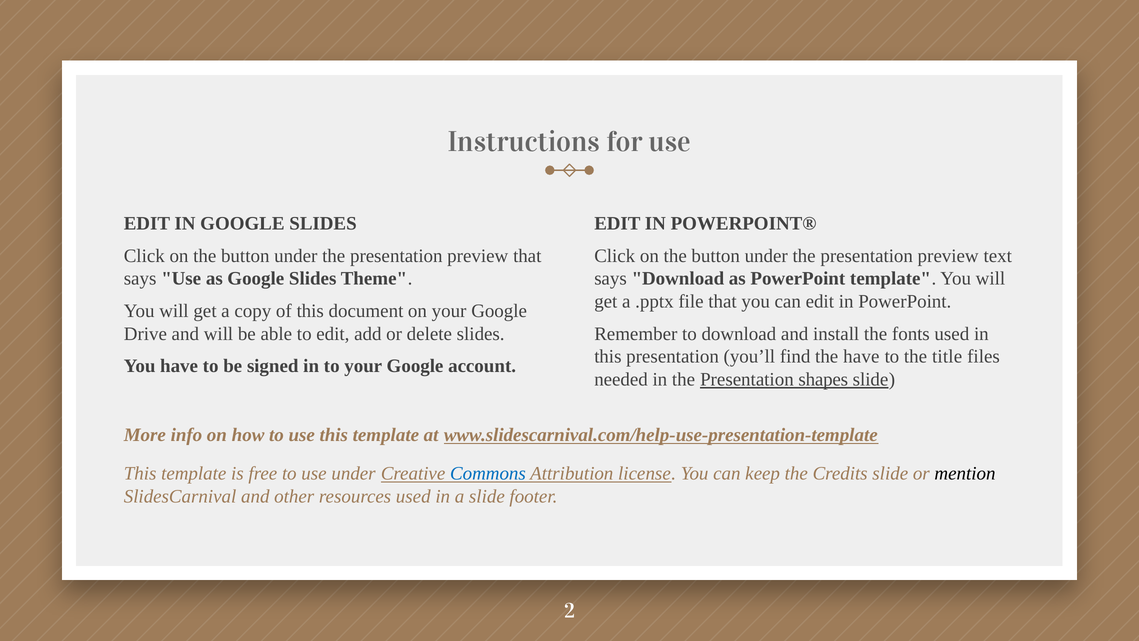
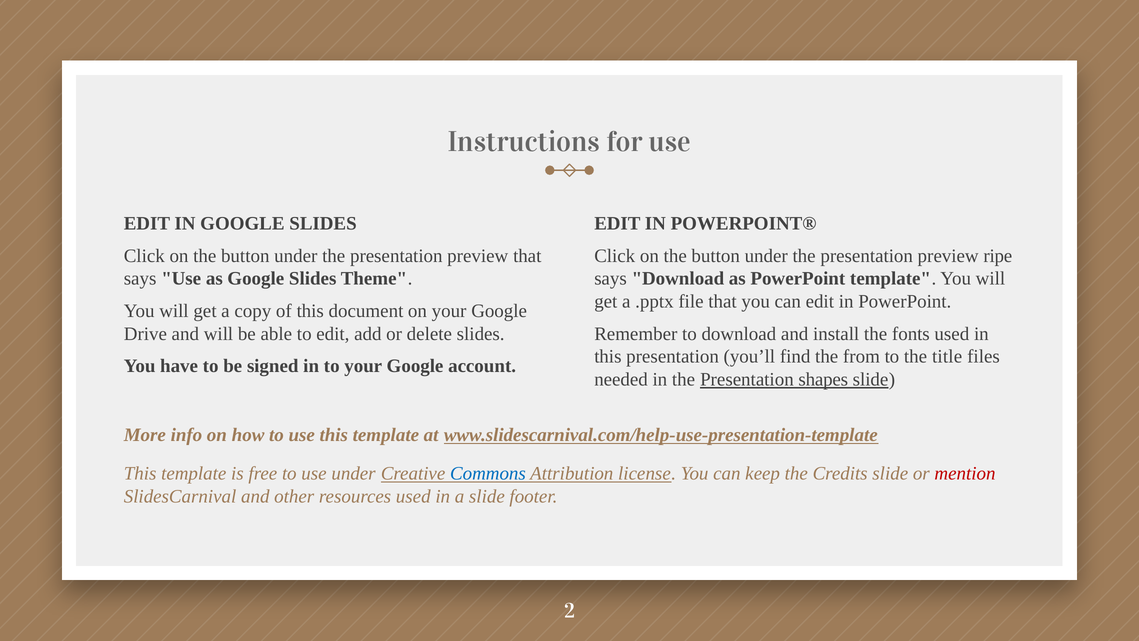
text: text -> ripe (998, 256)
the have: have -> from (861, 356)
mention colour: black -> red (965, 473)
